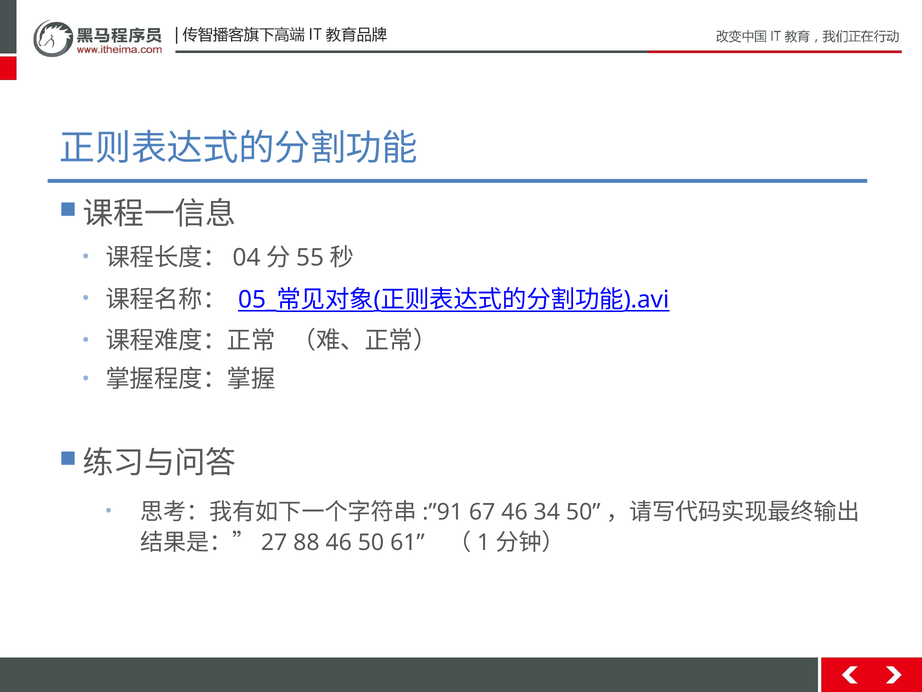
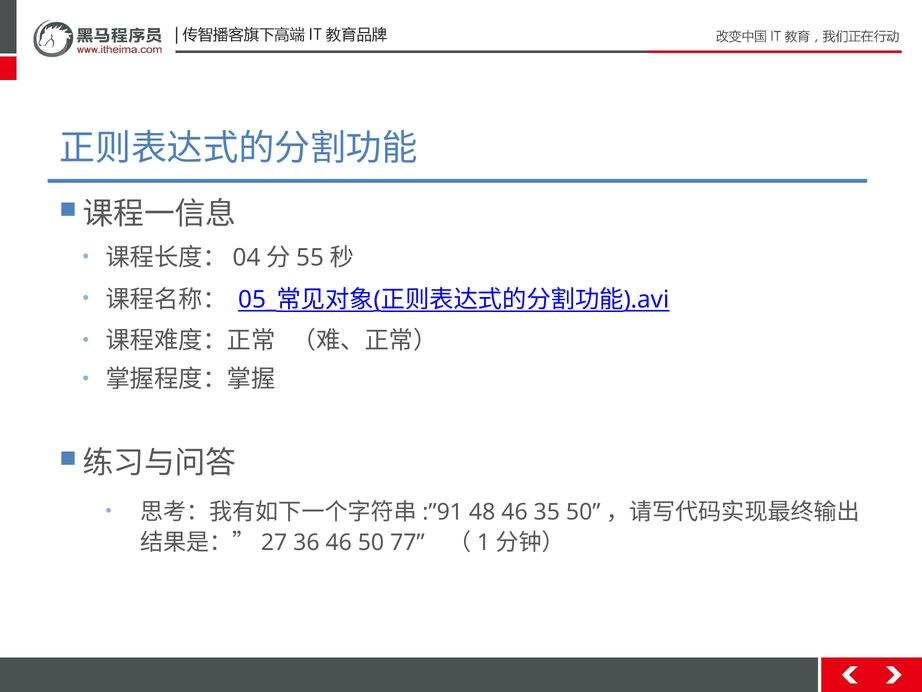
67: 67 -> 48 (482, 512)
34: 34 -> 35 (547, 512)
88: 88 -> 36 (306, 542)
61: 61 -> 77 (407, 542)
